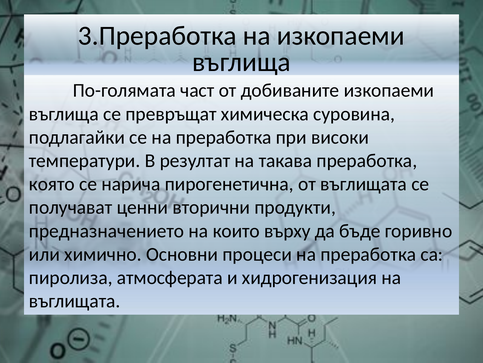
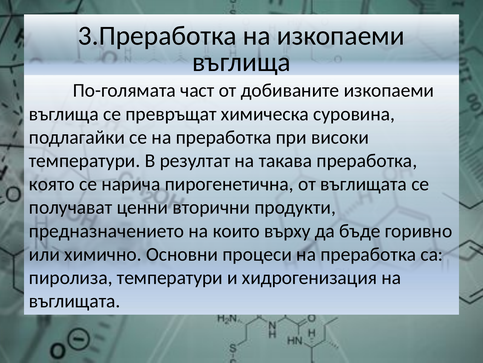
пиролиза атмосферата: атмосферата -> температури (170, 277)
